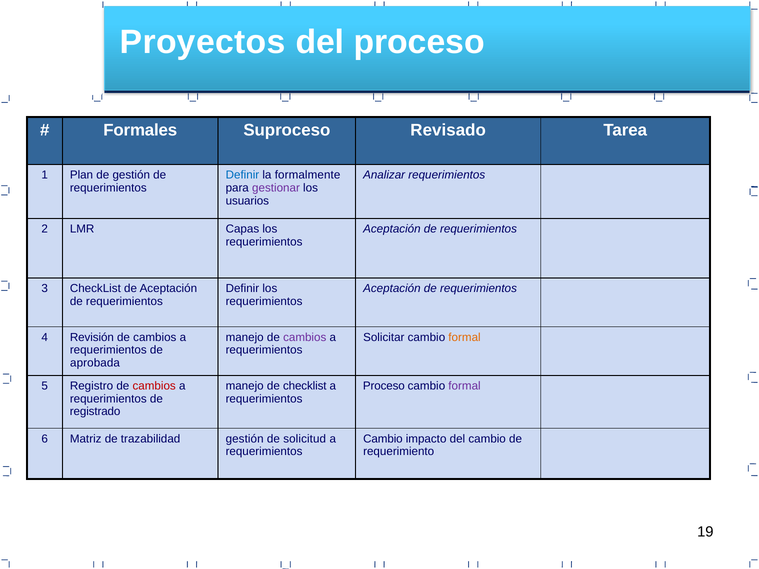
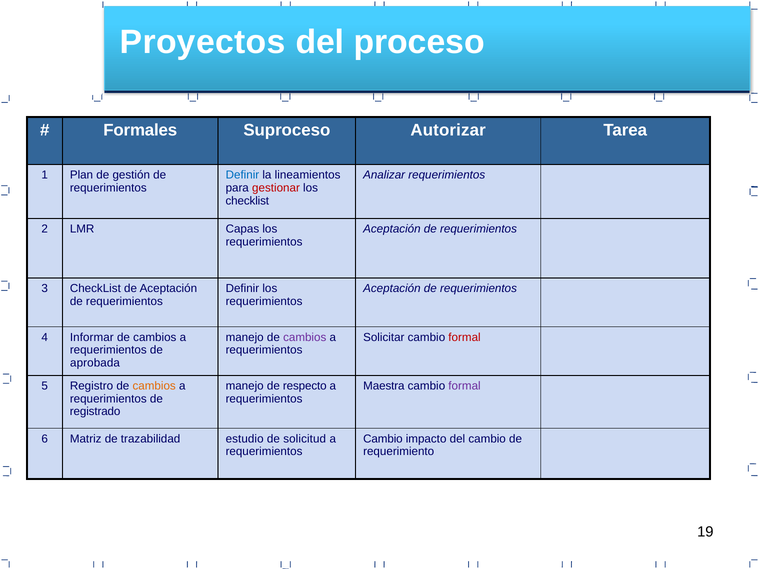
Revisado: Revisado -> Autorizar (448, 130)
formalmente: formalmente -> lineamientos (308, 175)
gestionar colour: purple -> red (276, 188)
usuarios: usuarios -> checklist (247, 201)
Revisión: Revisión -> Informar (92, 337)
formal colour: orange -> red (465, 337)
cambios colour: red -> orange (154, 386)
de checklist: checklist -> respecto (305, 386)
Proceso: Proceso -> Maestra (384, 386)
trazabilidad gestión: gestión -> estudio (245, 439)
